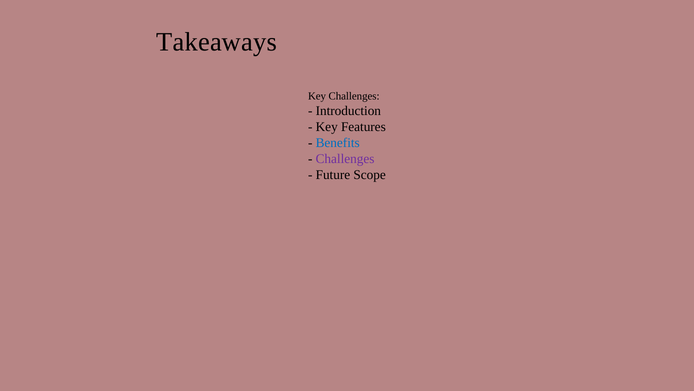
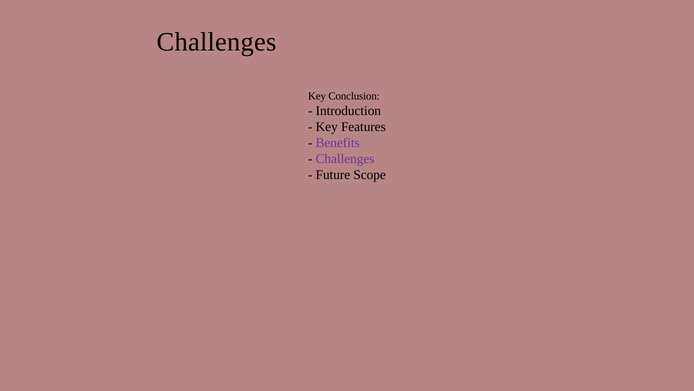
Takeaways: Takeaways -> Challenges (217, 42)
Key Challenges: Challenges -> Conclusion (354, 96)
Benefits colour: blue -> purple (338, 143)
